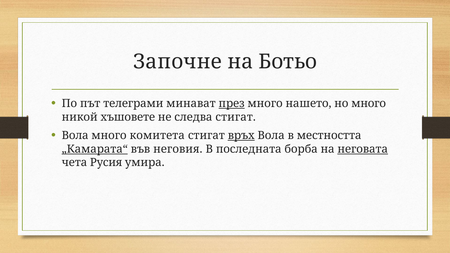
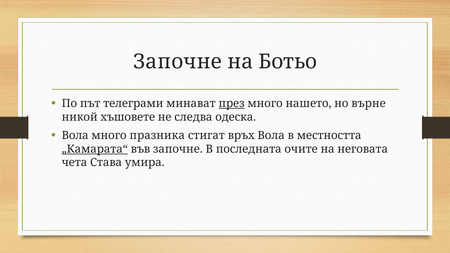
но много: много -> върне (369, 104)
следва стигат: стигат -> одеска (236, 117)
комитета: комитета -> празника (157, 136)
връх underline: present -> none (241, 136)
във неговия: неговия -> започне (178, 149)
борба: борба -> очите (301, 149)
неговата underline: present -> none (363, 149)
Русия: Русия -> Става (106, 163)
